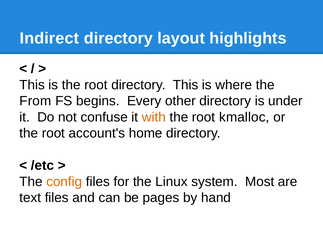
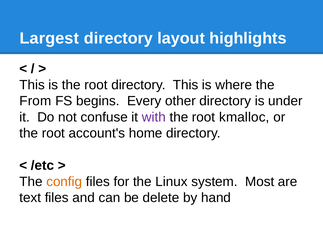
Indirect: Indirect -> Largest (49, 38)
with colour: orange -> purple (154, 117)
pages: pages -> delete (161, 198)
